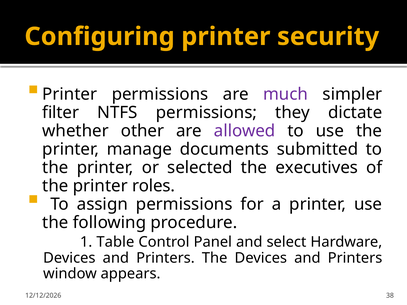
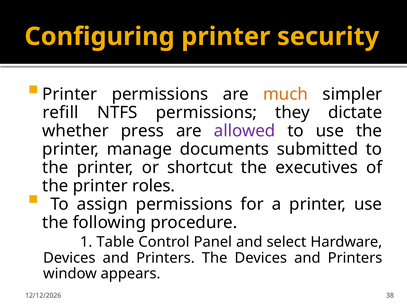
much colour: purple -> orange (286, 94)
filter: filter -> refill (61, 113)
other: other -> press (142, 131)
selected: selected -> shortcut (200, 168)
